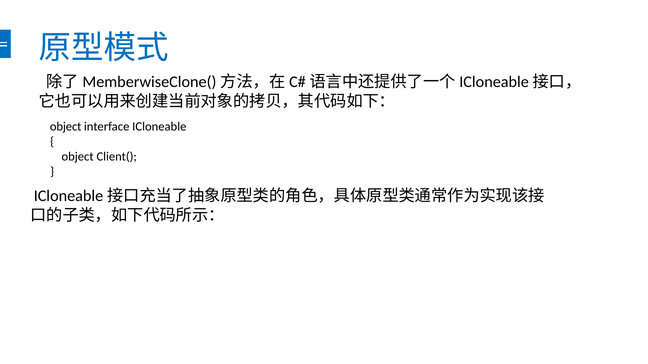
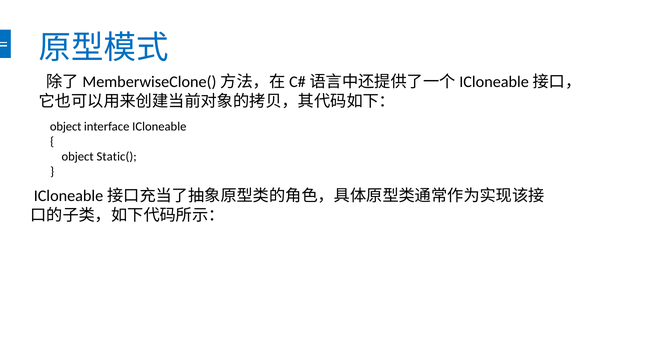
Client(: Client( -> Static( (117, 157)
